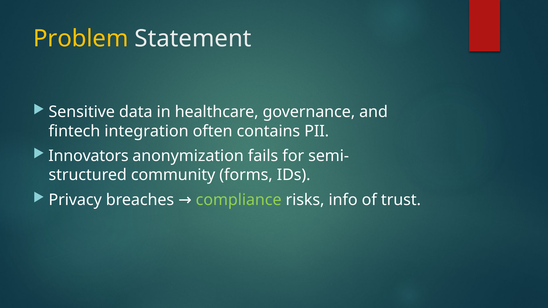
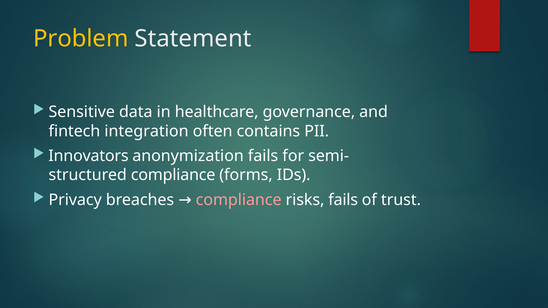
community: community -> compliance (173, 175)
compliance colour: light green -> pink (239, 200)
risks info: info -> fails (343, 200)
